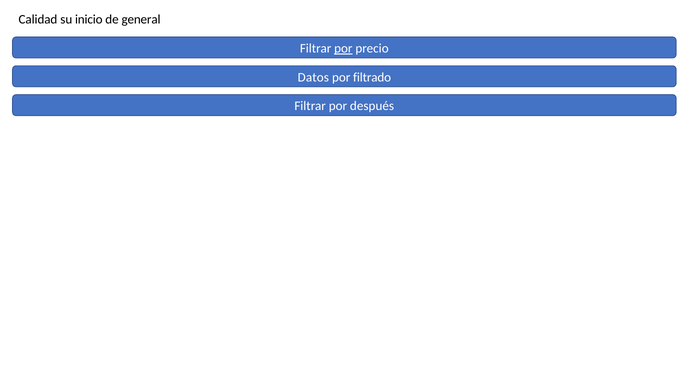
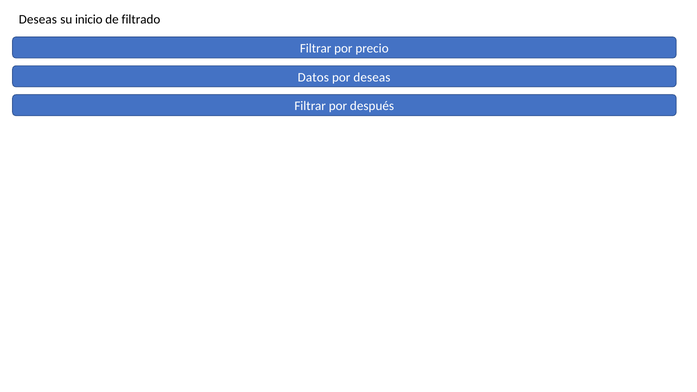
Calidad: Calidad -> Deseas (38, 19)
general: general -> filtrado (141, 19)
por underline: present -> none (343, 48)
por filtrado: filtrado -> deseas (372, 77)
